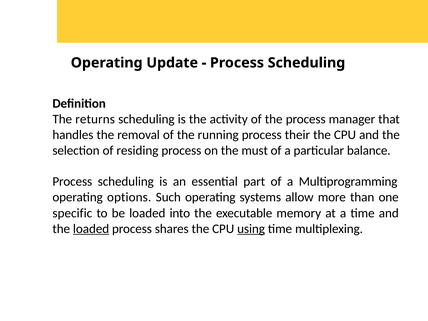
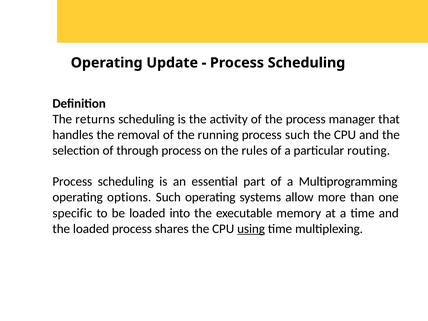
process their: their -> such (297, 135)
residing: residing -> through (137, 151)
must: must -> rules (255, 151)
balance: balance -> routing (369, 151)
loaded underline: present -> none (91, 229)
